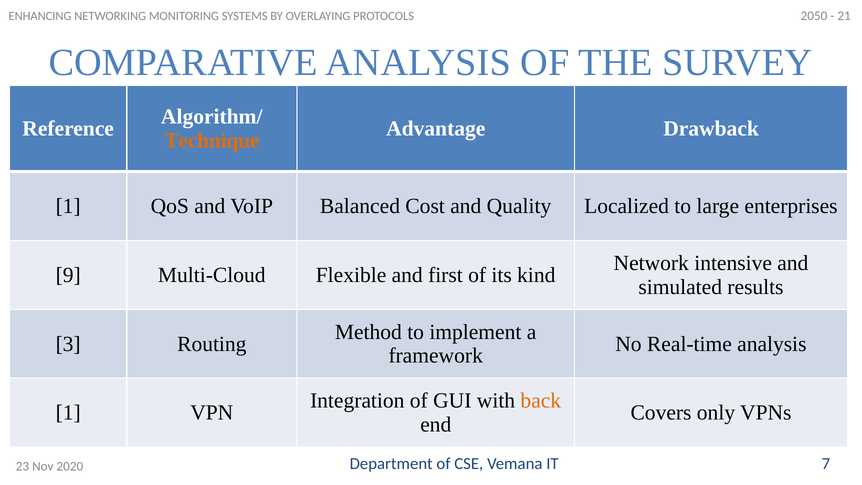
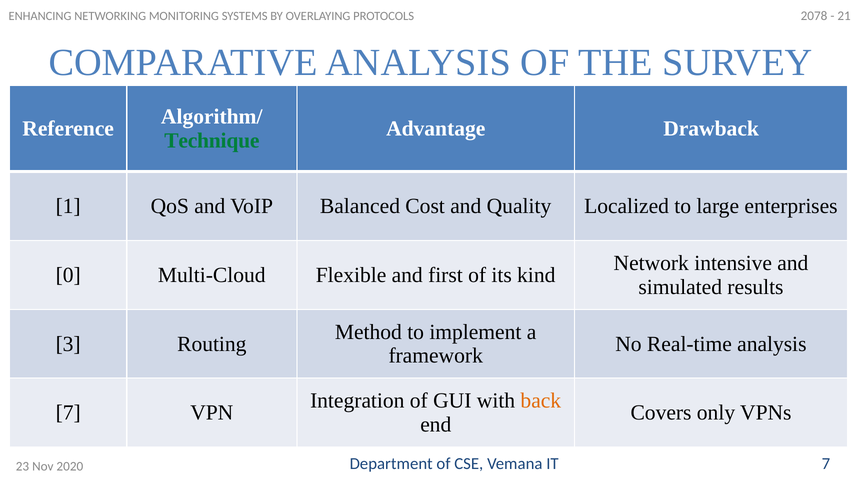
2050: 2050 -> 2078 (814, 16)
Technique colour: orange -> green (212, 141)
9: 9 -> 0 (68, 275)
1: 1 -> 7 (68, 413)
